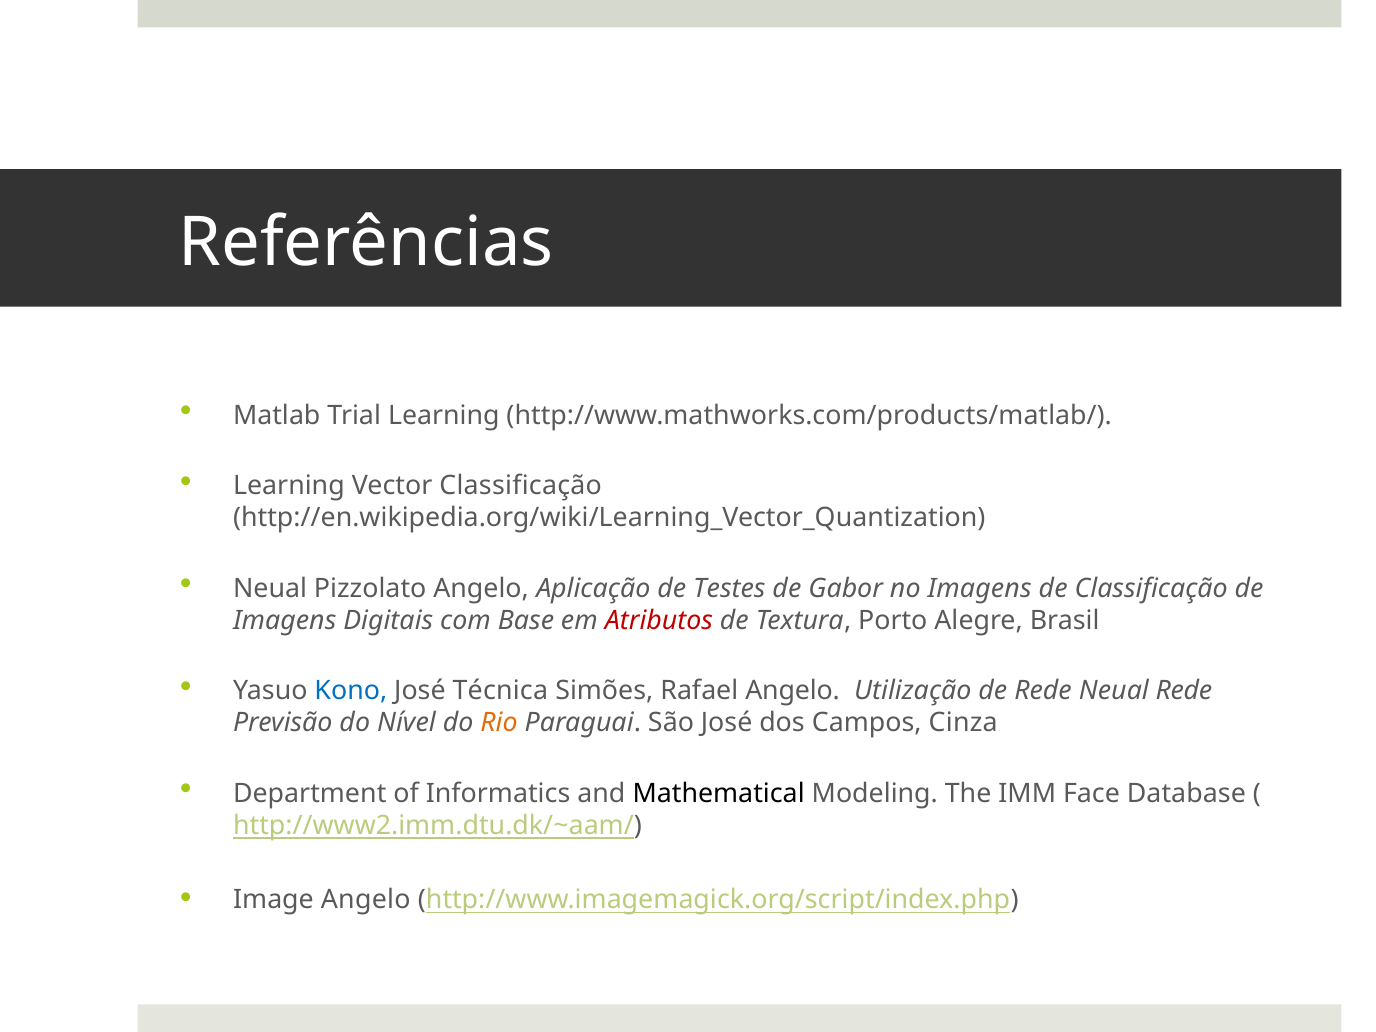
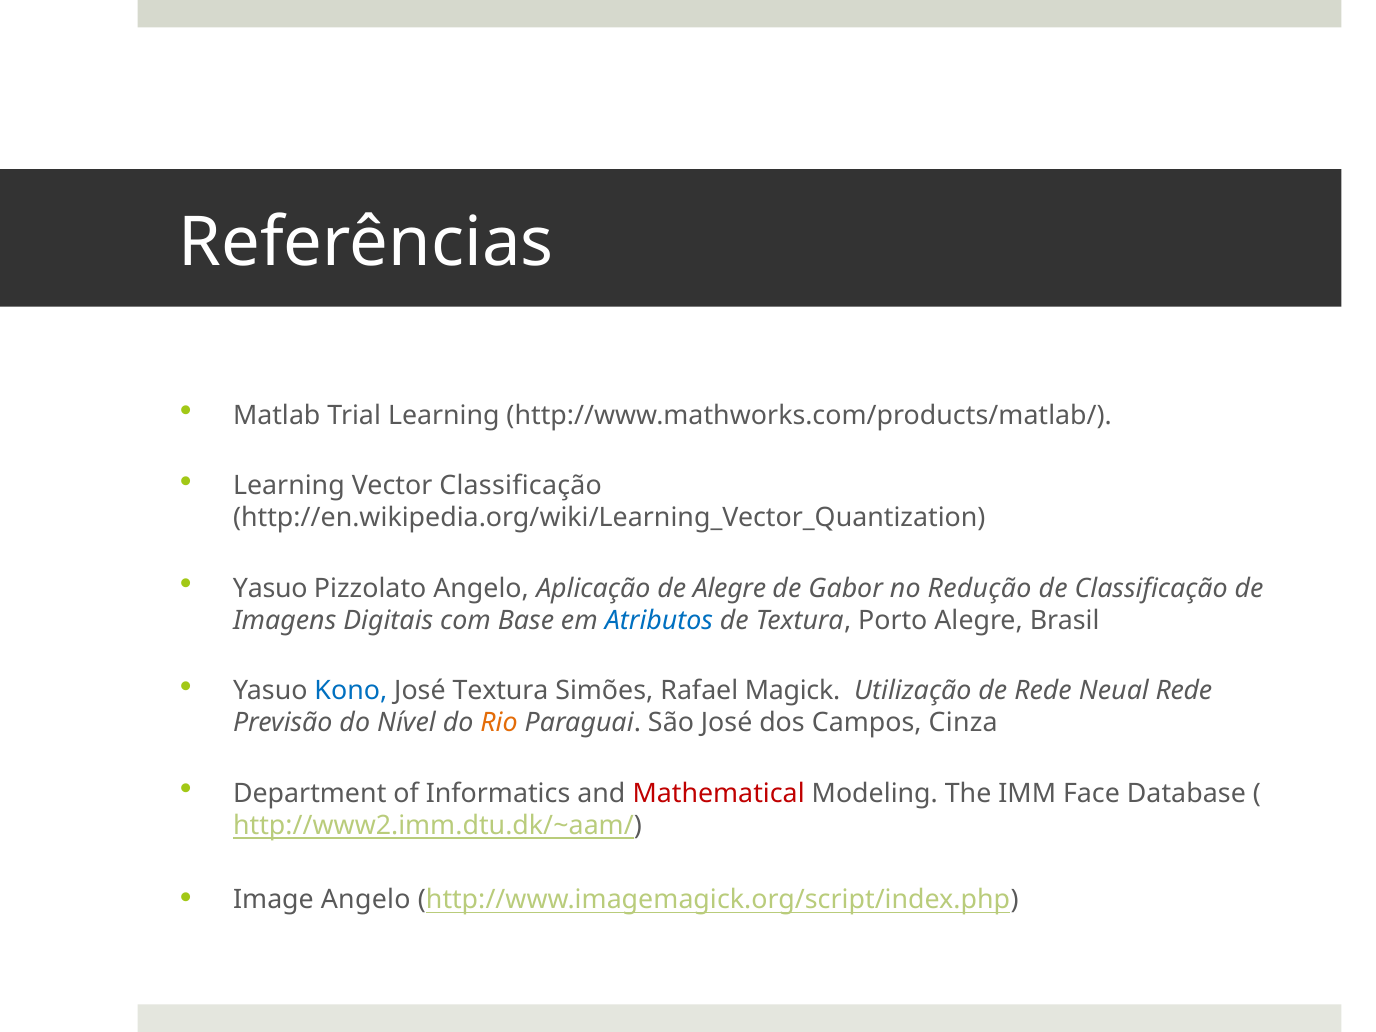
Neual: Neual -> Yasuo (270, 588)
de Testes: Testes -> Alegre (729, 588)
no Imagens: Imagens -> Redução (980, 588)
Atributos colour: red -> blue (659, 620)
José Técnica: Técnica -> Textura (500, 691)
Rafael Angelo: Angelo -> Magick (793, 691)
Mathematical colour: black -> red (719, 793)
